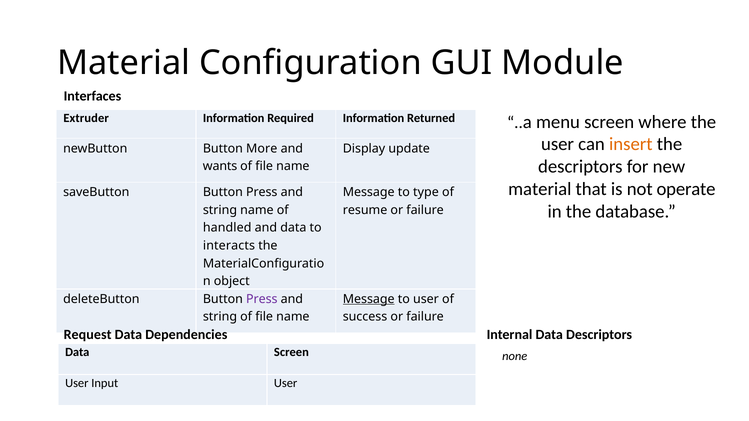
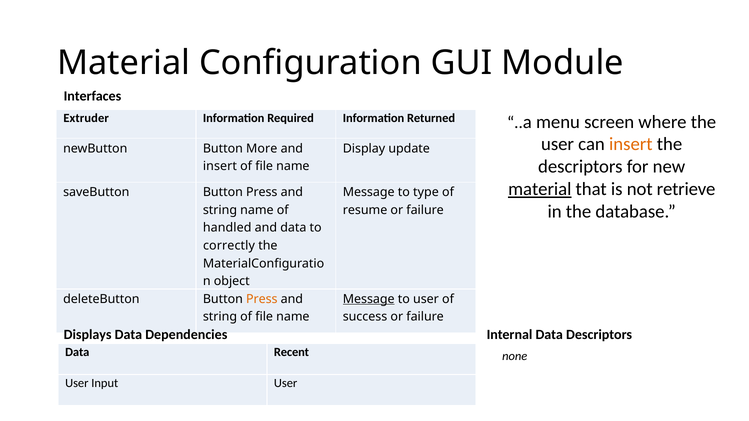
wants: wants -> insert (220, 166)
material underline: none -> present (540, 189)
operate: operate -> retrieve (686, 189)
interacts: interacts -> correctly (229, 246)
Press colour: purple -> orange (262, 299)
Request: Request -> Displays (88, 335)
Data Screen: Screen -> Recent (291, 352)
